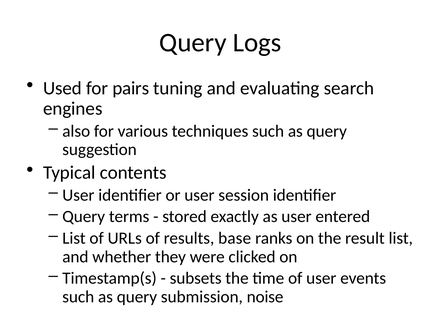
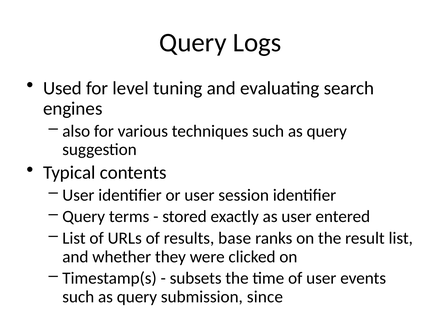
pairs: pairs -> level (131, 88)
noise: noise -> since (265, 297)
